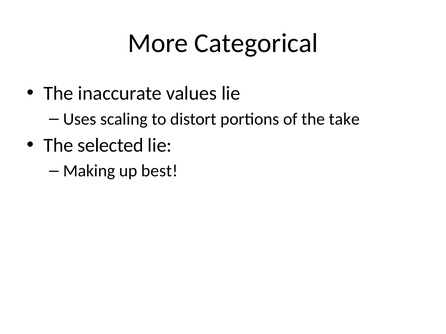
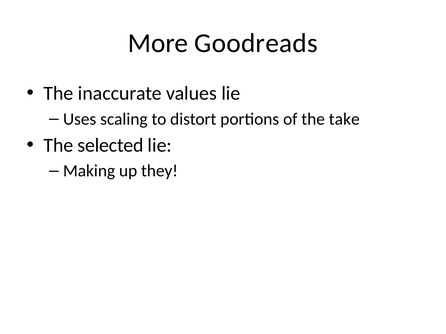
Categorical: Categorical -> Goodreads (256, 43)
best: best -> they (160, 171)
